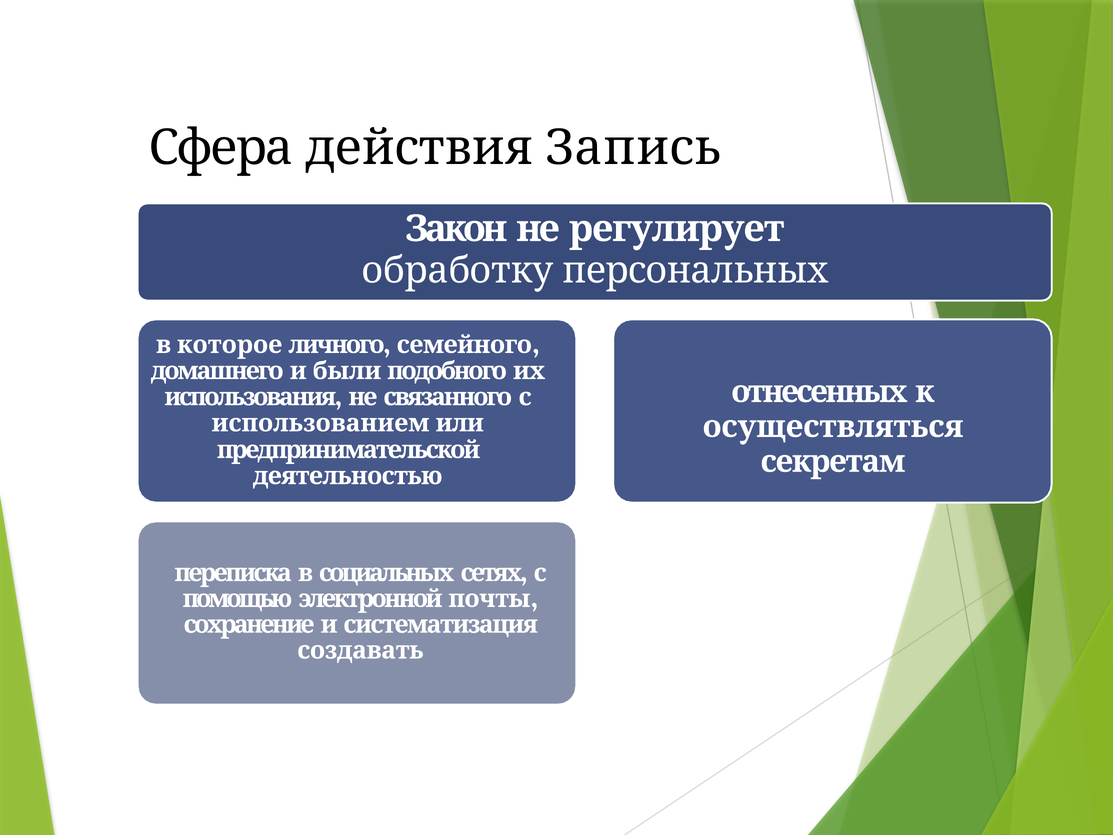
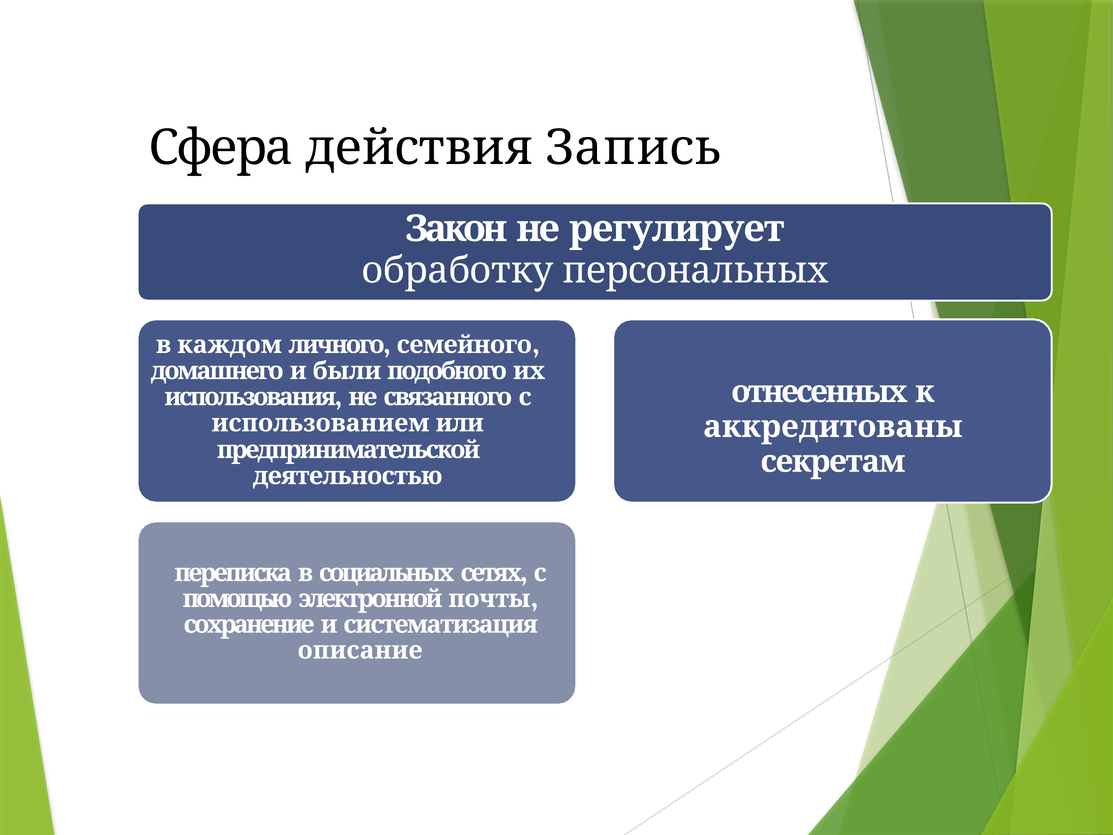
которое: которое -> каждом (230, 345)
осуществляться: осуществляться -> аккредитованы (833, 427)
создавать: создавать -> описание (360, 650)
